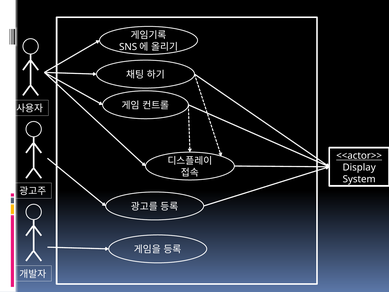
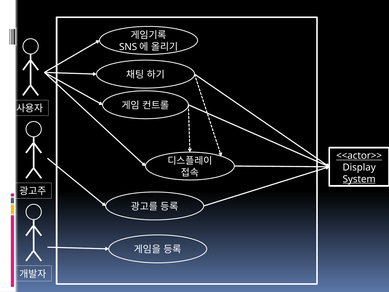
System underline: none -> present (359, 179)
